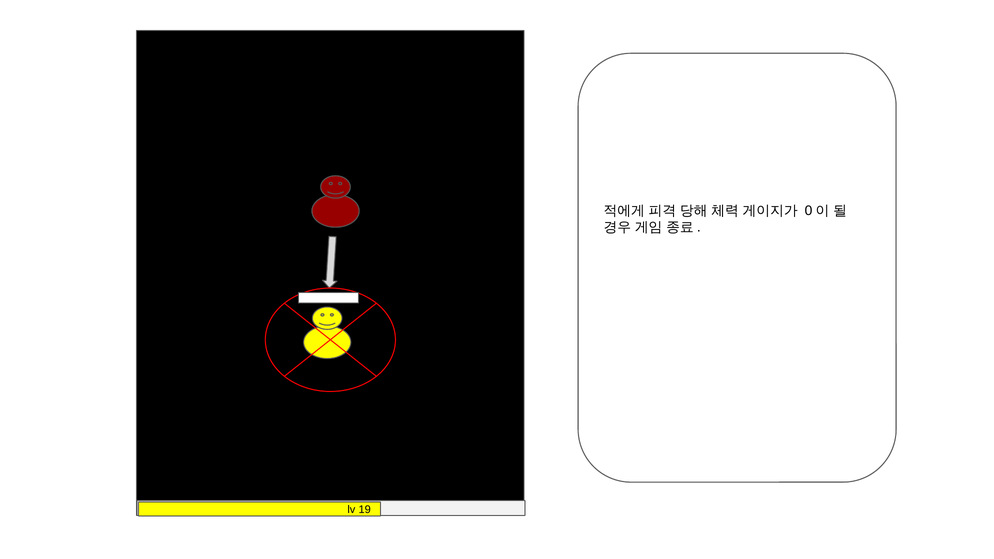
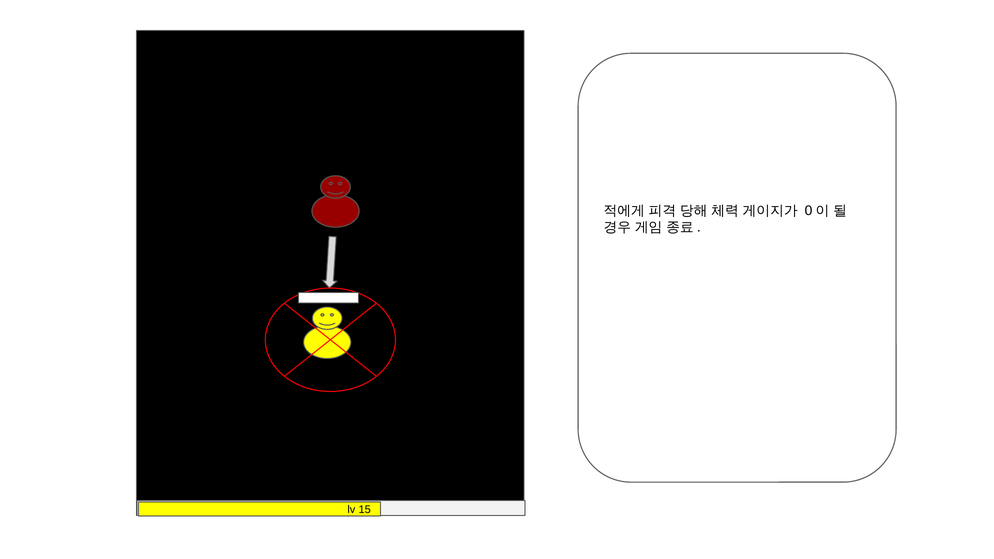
19: 19 -> 15 (365, 510)
